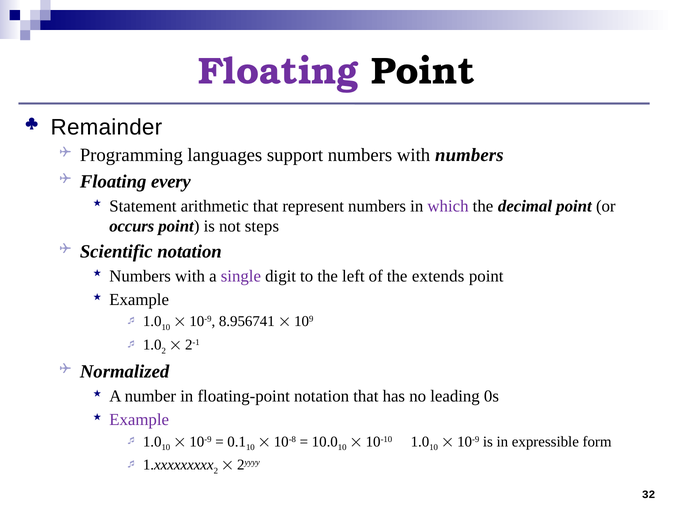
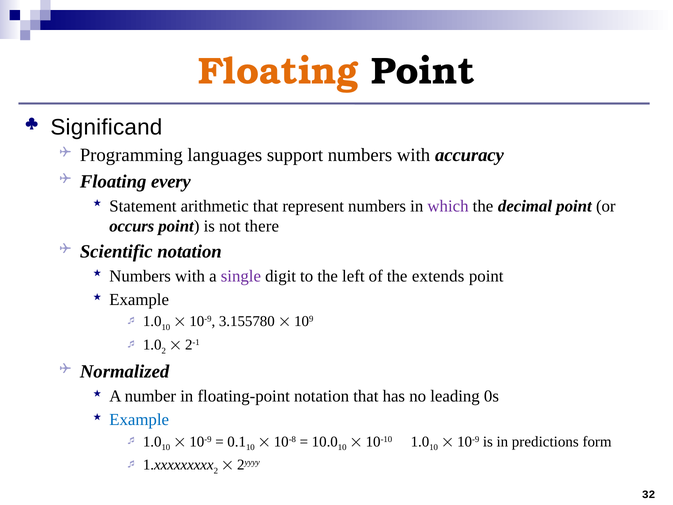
Floating colour: purple -> orange (278, 71)
Remainder: Remainder -> Significand (106, 127)
with numbers: numbers -> accuracy (469, 155)
steps: steps -> there (262, 226)
8.956741: 8.956741 -> 3.155780 (247, 321)
Example colour: purple -> blue (139, 419)
expressible: expressible -> predictions (545, 441)
